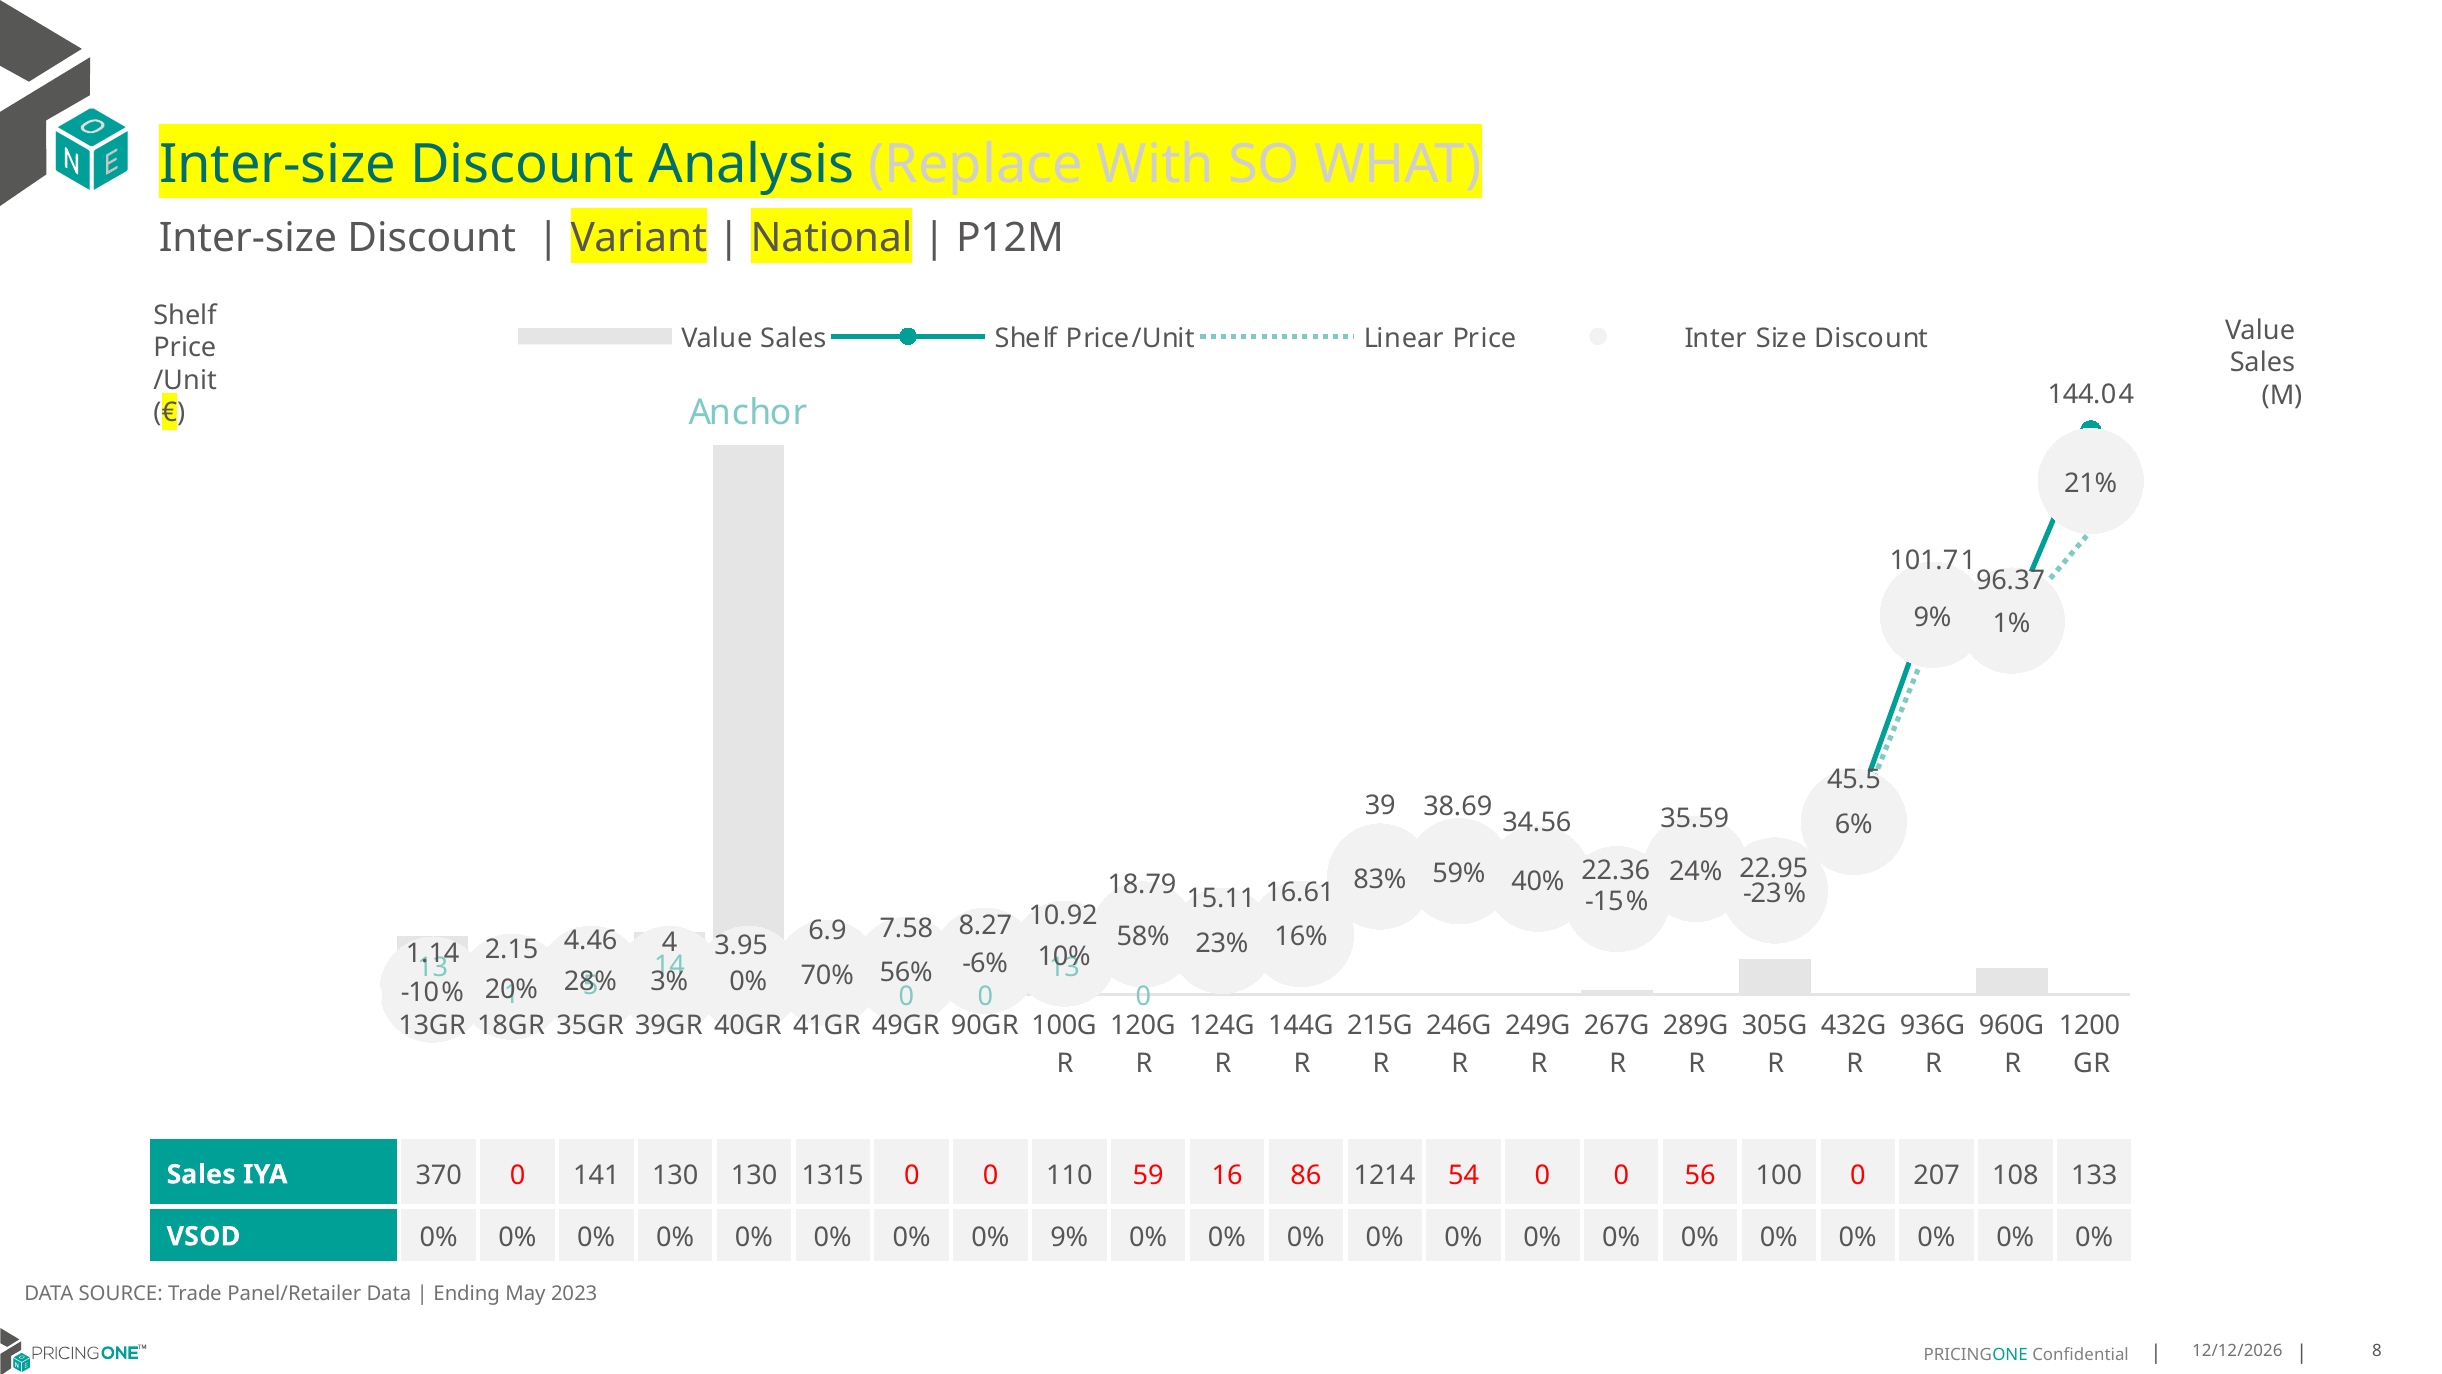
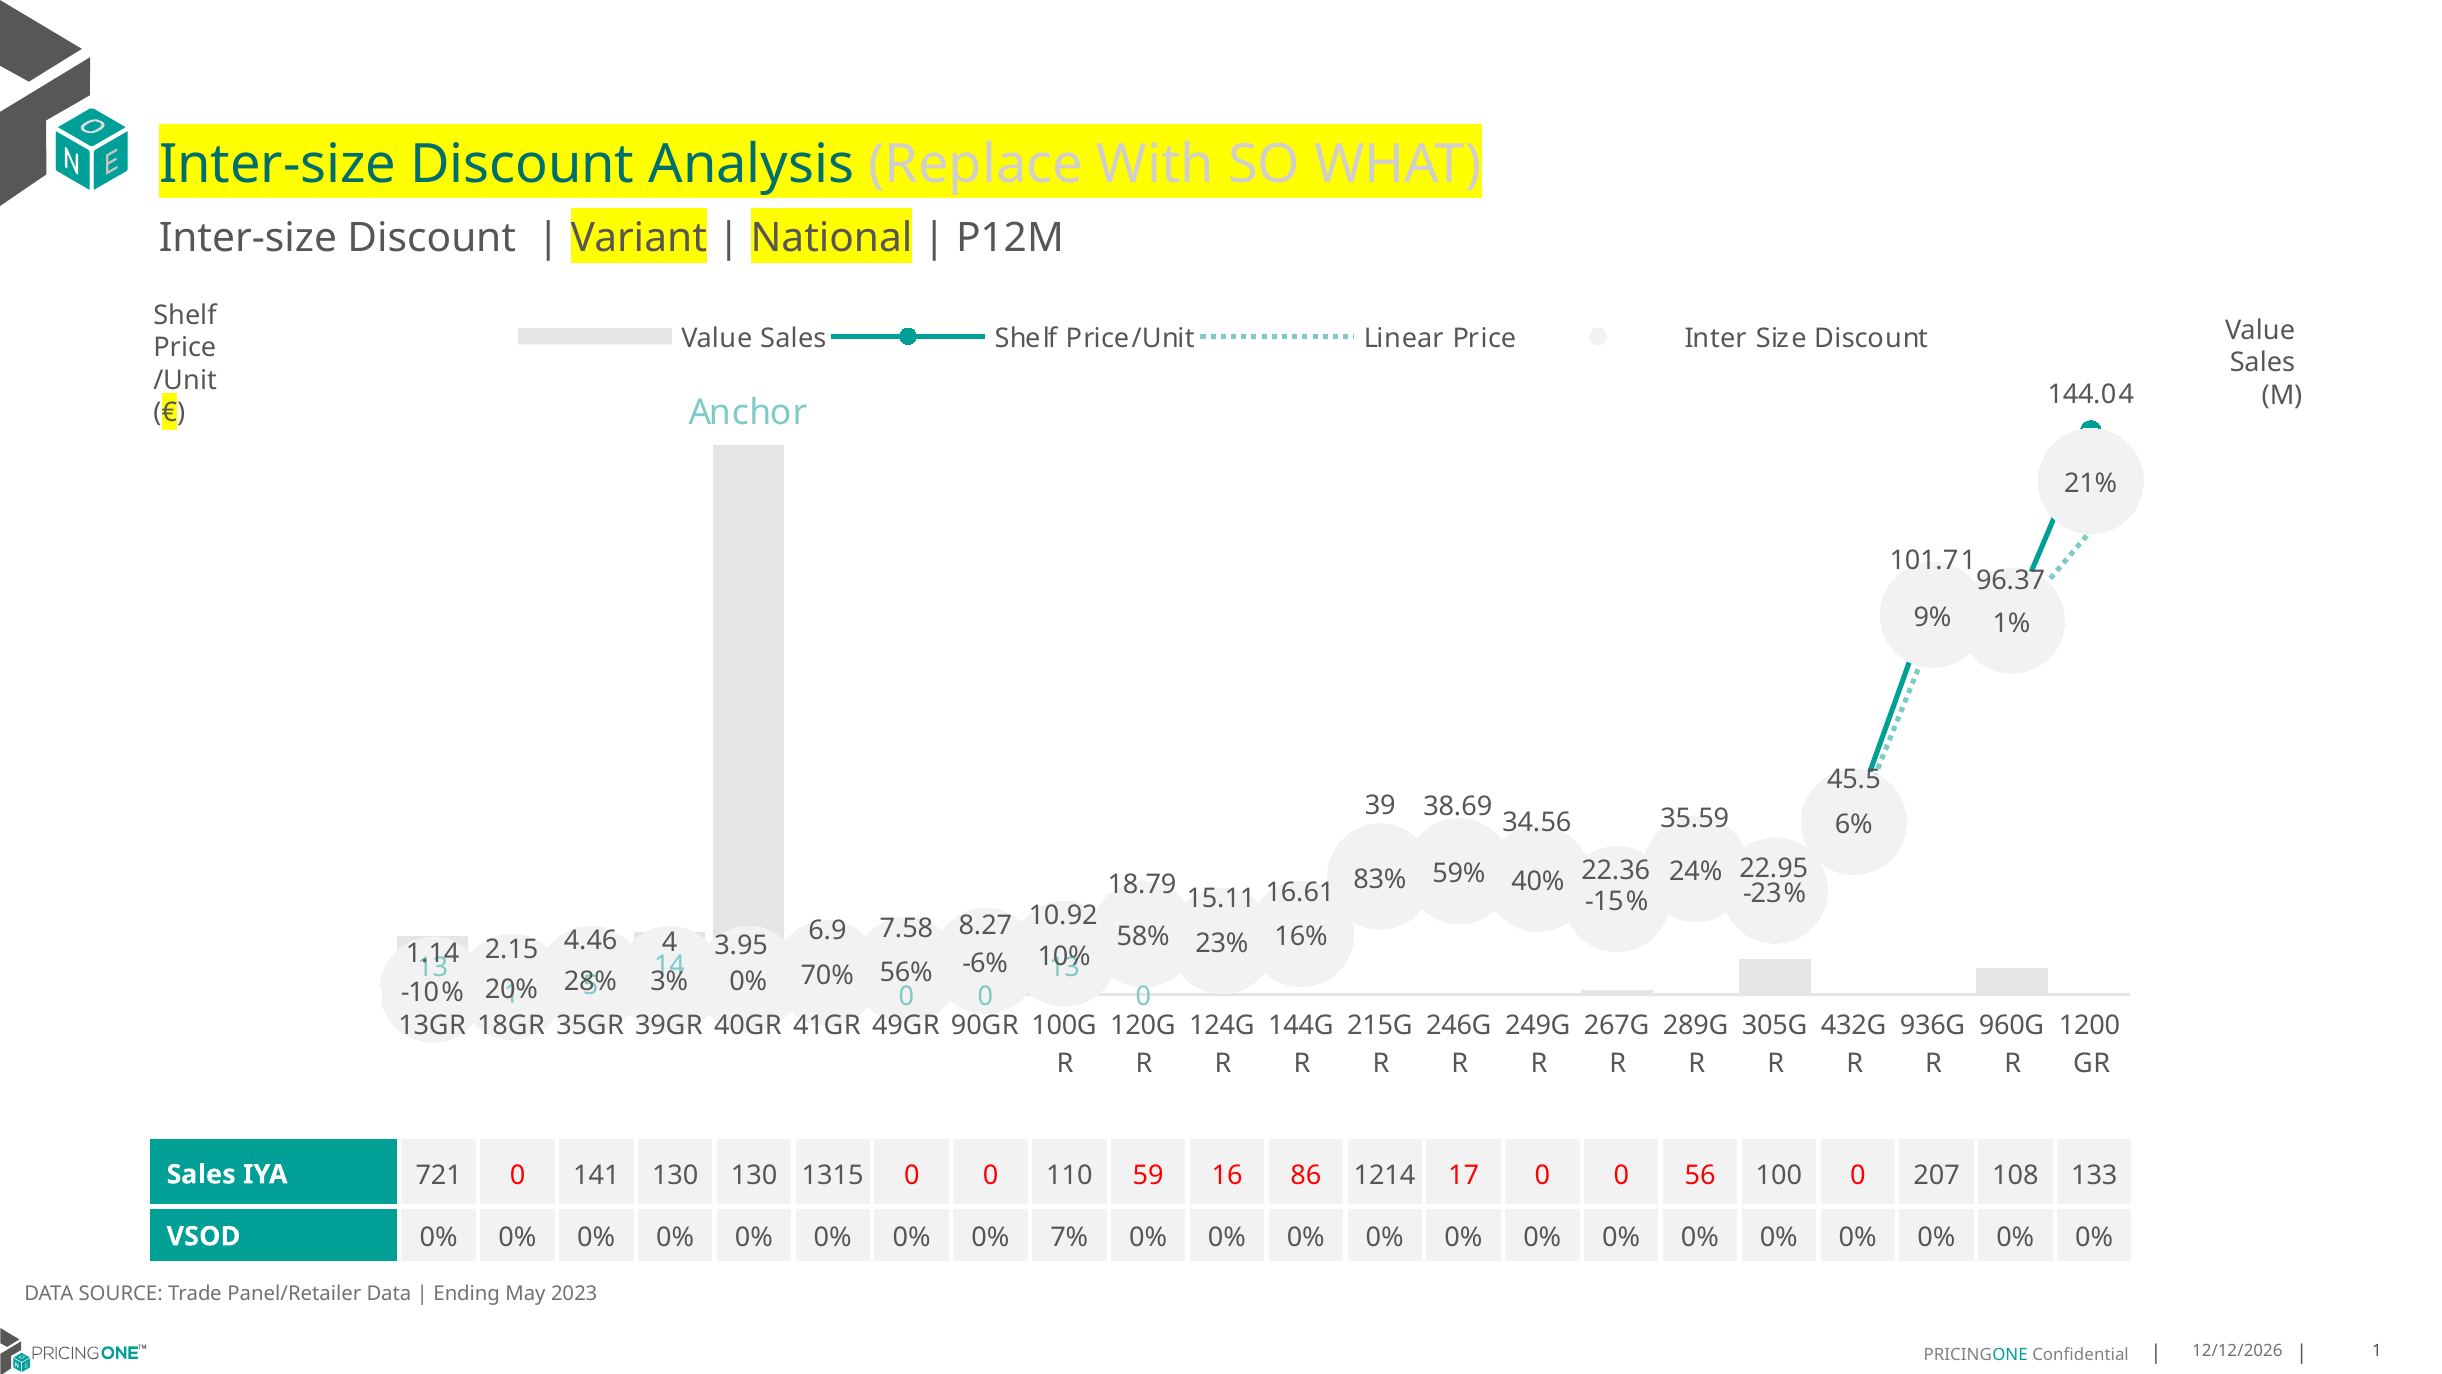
370: 370 -> 721 (439, 1175)
54: 54 -> 17 (1464, 1175)
0% 9%: 9% -> 7% (1069, 1237)
8: 8 -> 1 (2377, 1351)
